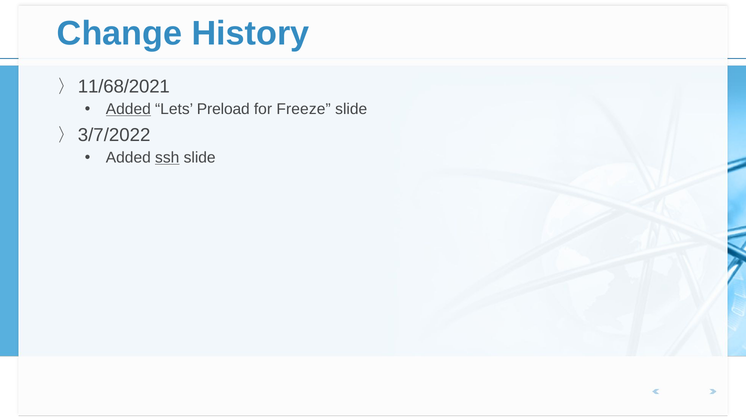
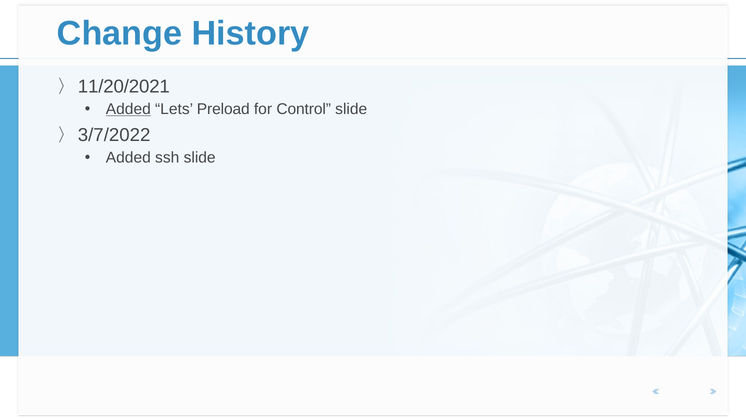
11/68/2021: 11/68/2021 -> 11/20/2021 (124, 87)
Freeze: Freeze -> Control (304, 109)
ssh underline: present -> none (167, 158)
